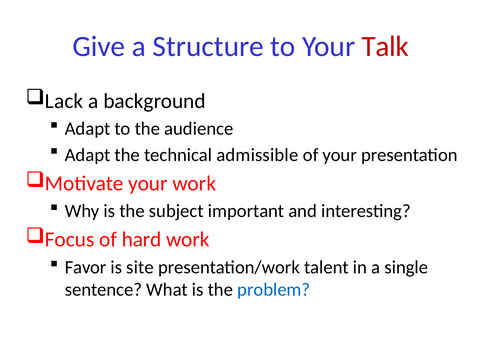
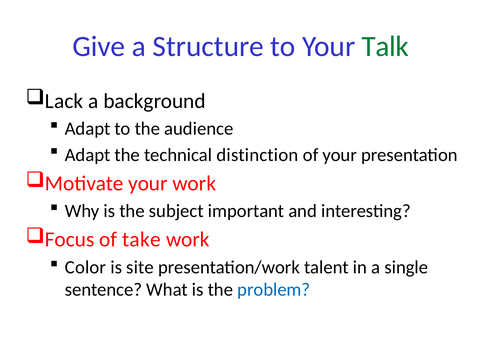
Talk colour: red -> green (385, 47)
admissible: admissible -> distinction (257, 155)
hard: hard -> take (141, 239)
Favor: Favor -> Color (85, 267)
